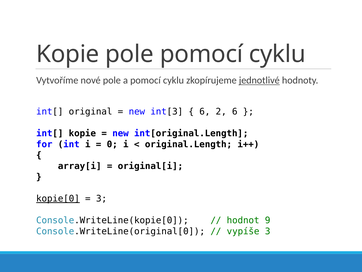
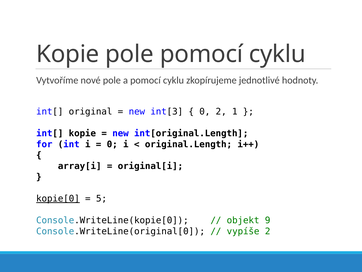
jednotlivé underline: present -> none (259, 80)
6: 6 -> 0 (205, 111)
2 6: 6 -> 1 (235, 111)
3: 3 -> 5 (101, 198)
hodnot: hodnot -> objekt (243, 220)
vypíše 3: 3 -> 2 (268, 231)
